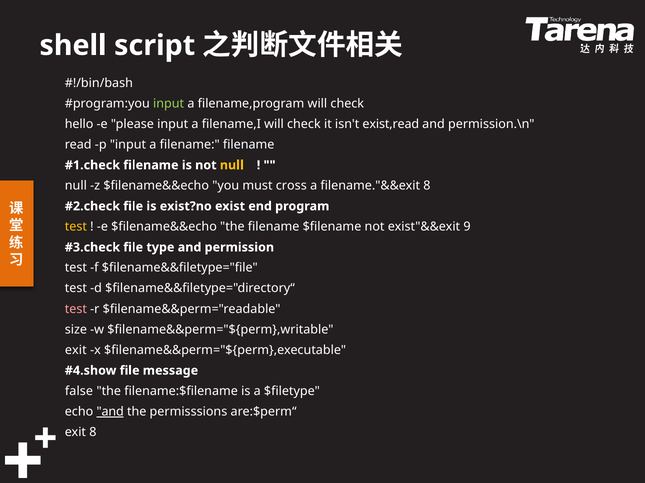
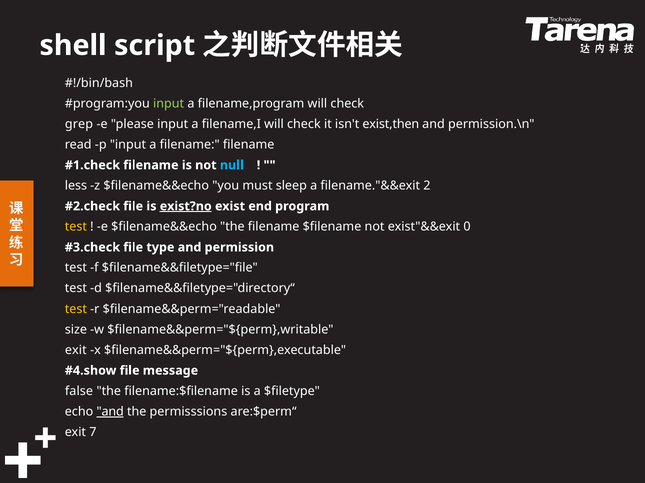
hello: hello -> grep (79, 124)
exist,read: exist,read -> exist,then (391, 124)
null colour: yellow -> light blue (232, 165)
null: null -> less (76, 186)
cross: cross -> sleep (291, 186)
filename."&&exit 8: 8 -> 2 (427, 186)
exist?no underline: none -> present (186, 207)
9: 9 -> 0 (467, 227)
test colour: pink -> yellow (76, 309)
exit 8: 8 -> 7 (93, 433)
